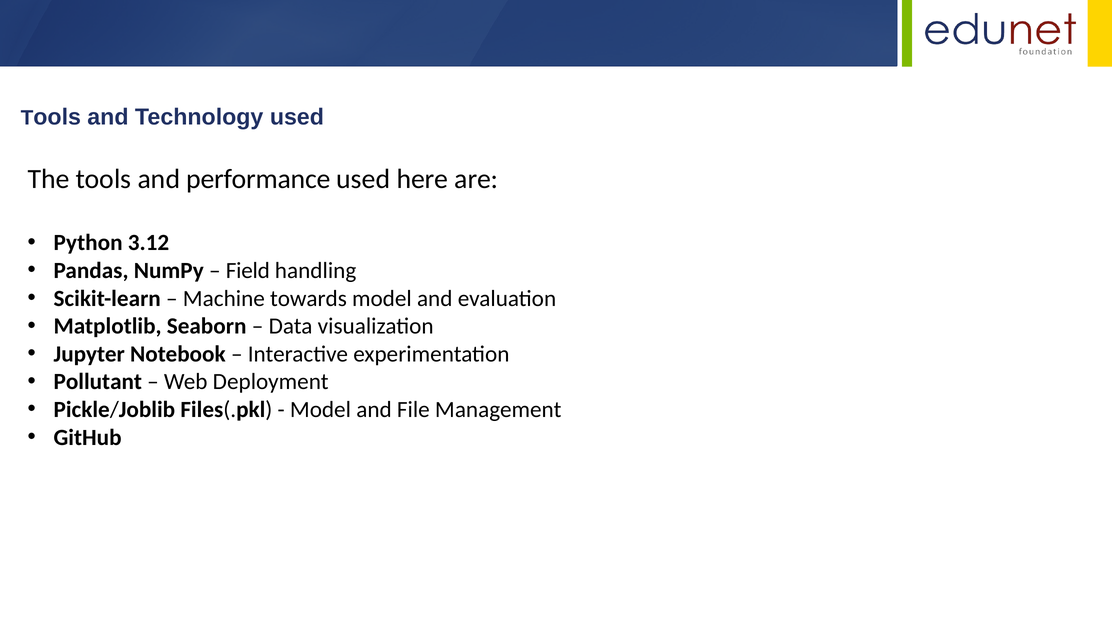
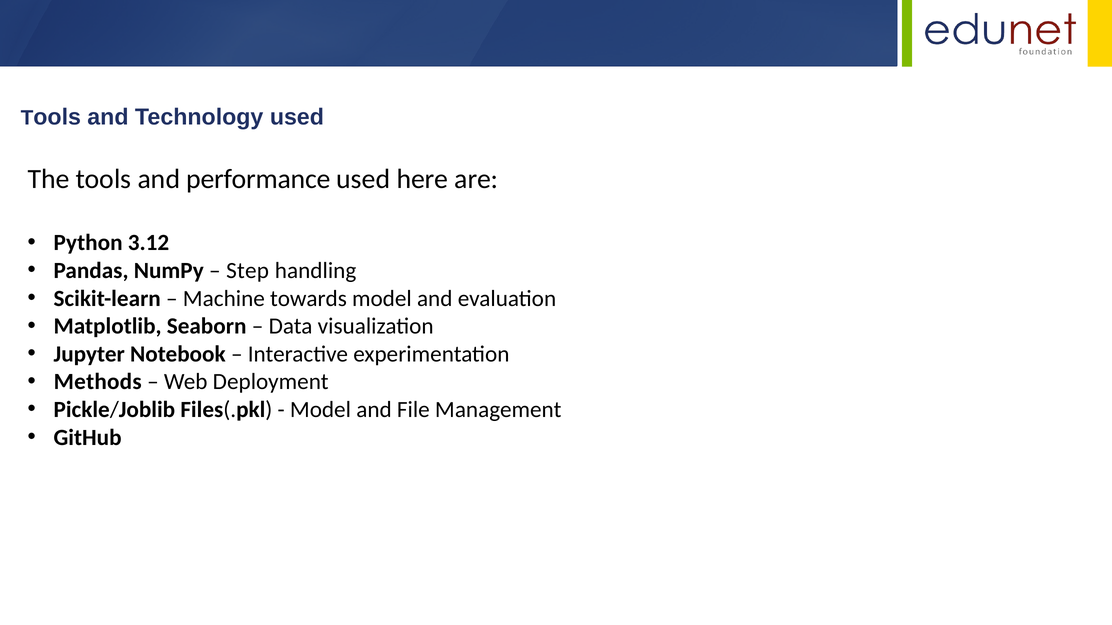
Field: Field -> Step (248, 271)
Pollutant: Pollutant -> Methods (98, 382)
